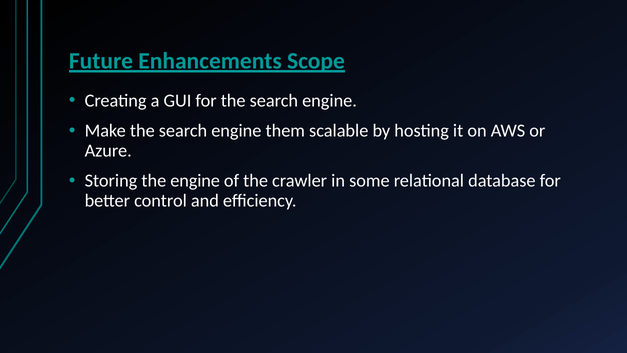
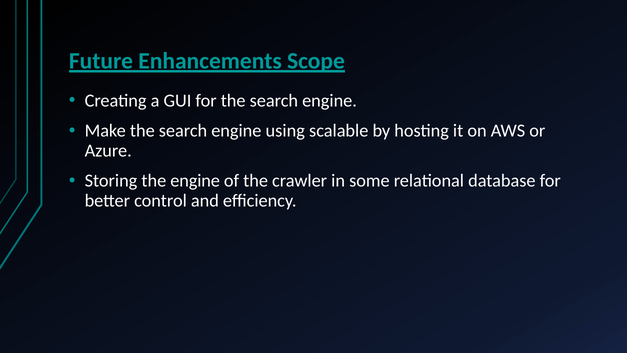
them: them -> using (285, 131)
